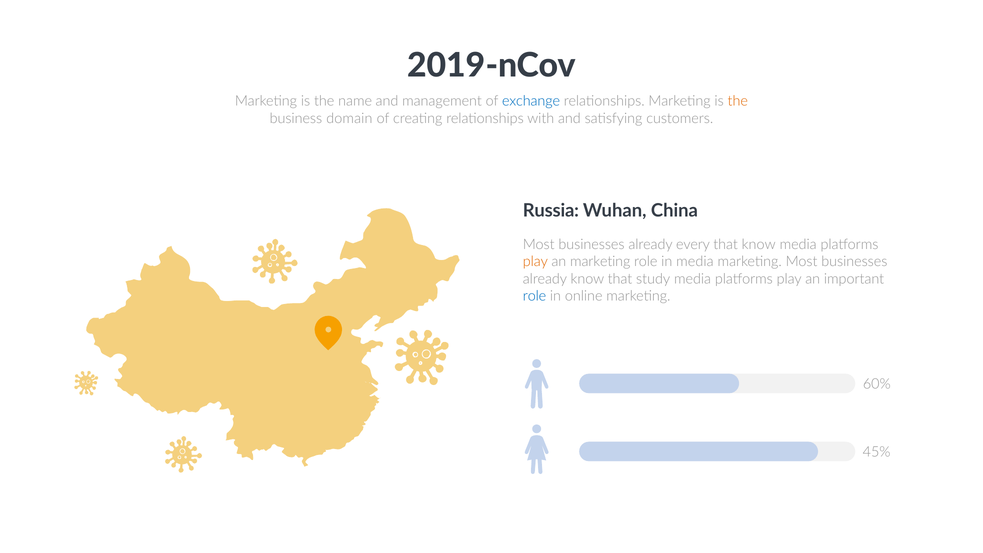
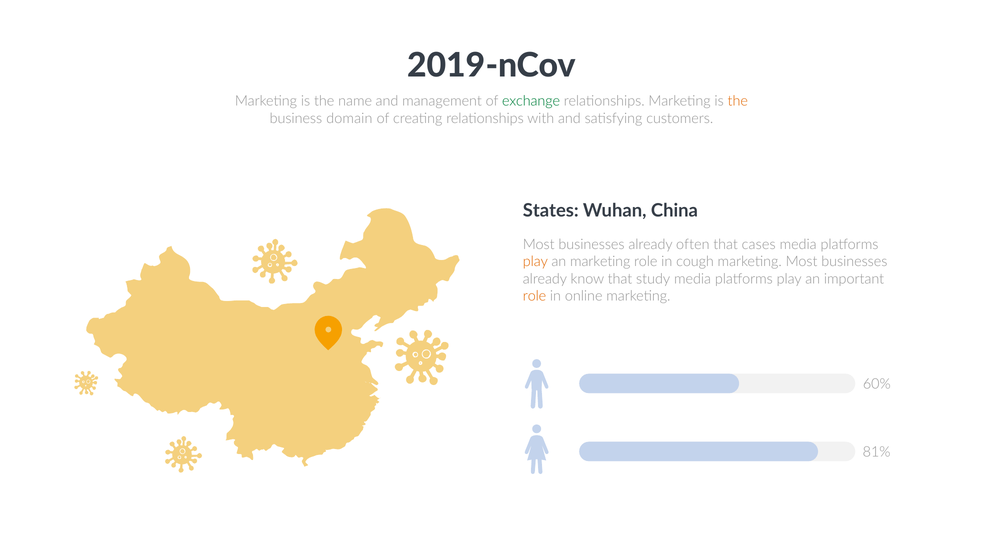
exchange colour: blue -> green (531, 101)
Russia: Russia -> States (551, 211)
every: every -> often (693, 245)
that know: know -> cases (759, 245)
in media: media -> cough (695, 262)
role colour: blue -> orange (535, 296)
45%: 45% -> 81% (877, 452)
